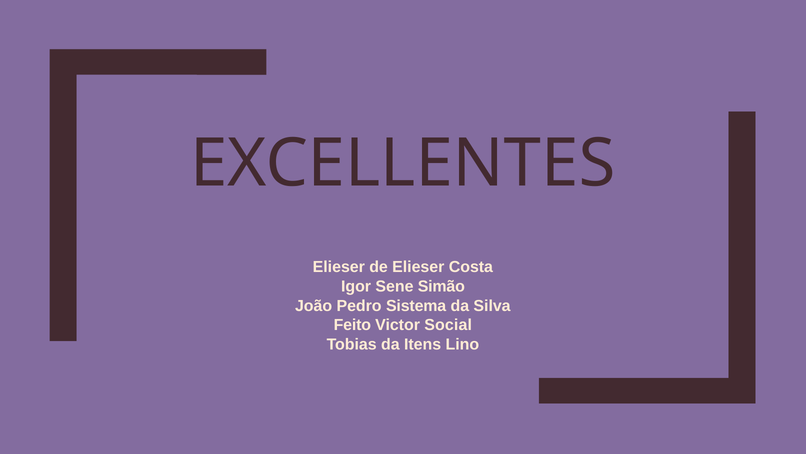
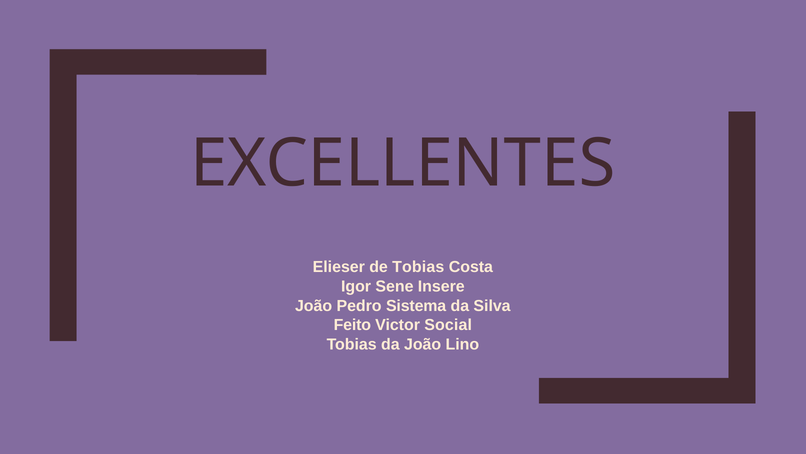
de Elieser: Elieser -> Tobias (418, 267)
Simão: Simão -> Insere (441, 286)
da Itens: Itens -> João (423, 344)
